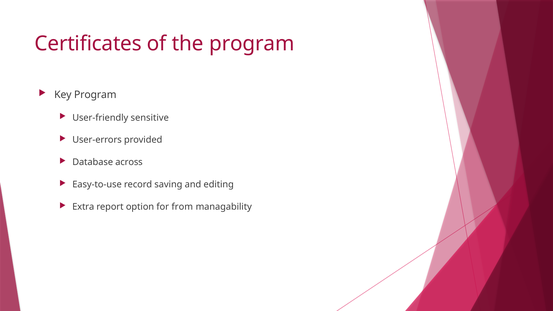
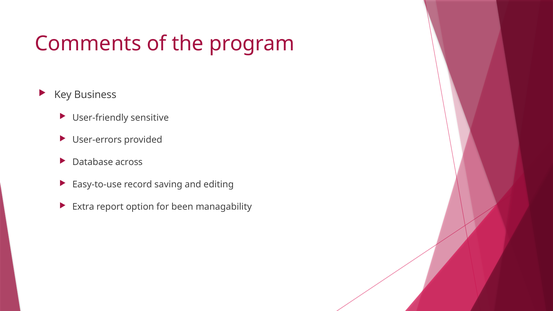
Certificates: Certificates -> Comments (88, 44)
Key Program: Program -> Business (95, 95)
from: from -> been (182, 207)
